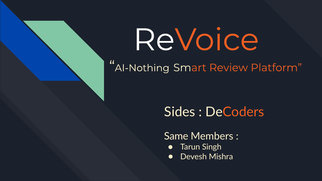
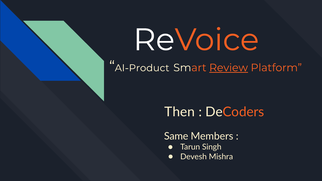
AI-Nothing: AI-Nothing -> AI-Product (142, 68)
Review underline: none -> present (229, 68)
Sides: Sides -> Then (180, 112)
